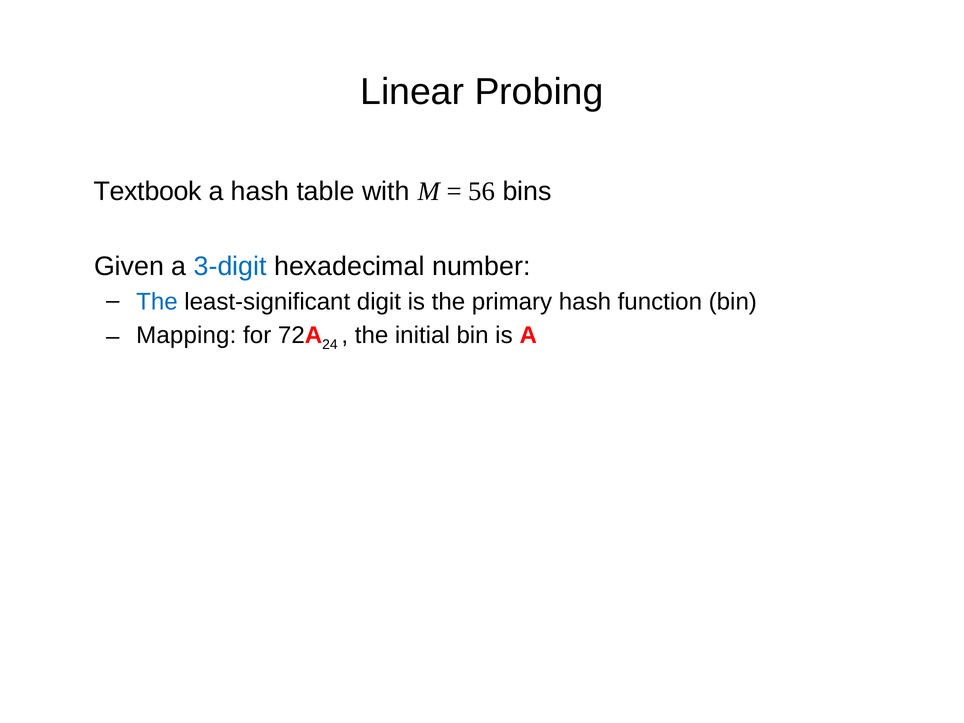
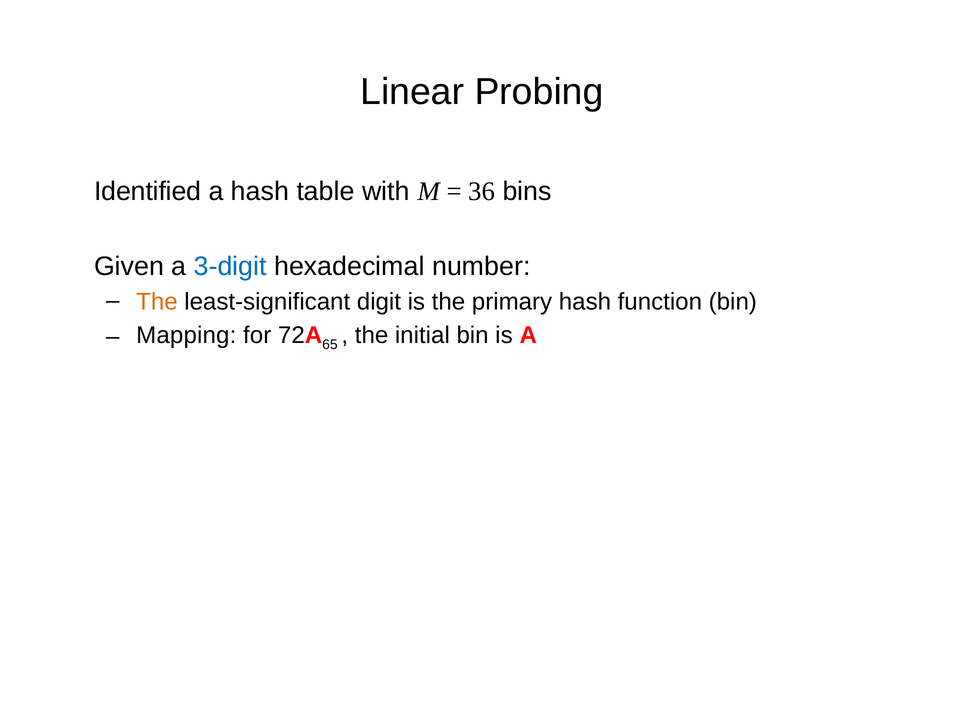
Textbook: Textbook -> Identified (148, 191)
56: 56 -> 36 (482, 191)
The colour: blue -> orange (157, 302)
24: 24 -> 65 (330, 345)
